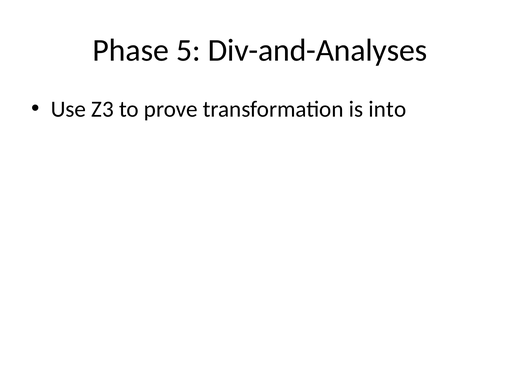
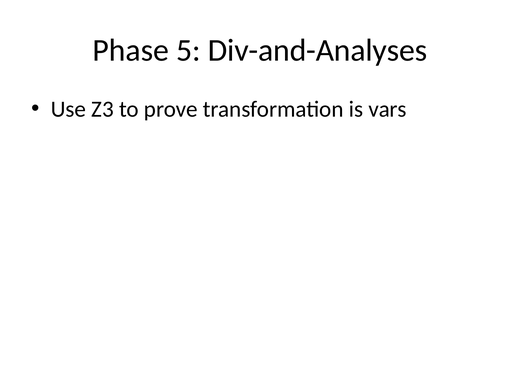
into: into -> vars (388, 109)
